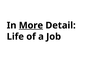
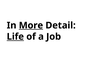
Life underline: none -> present (15, 37)
